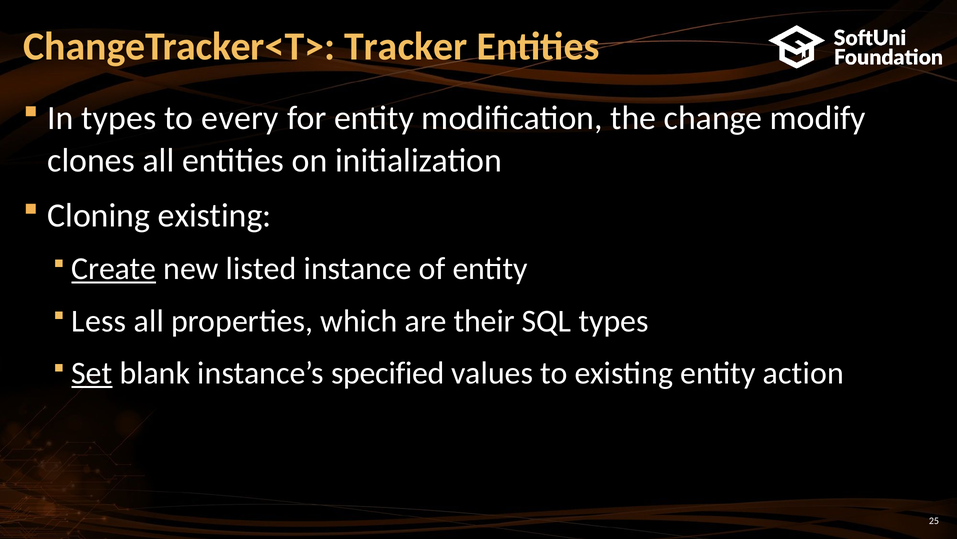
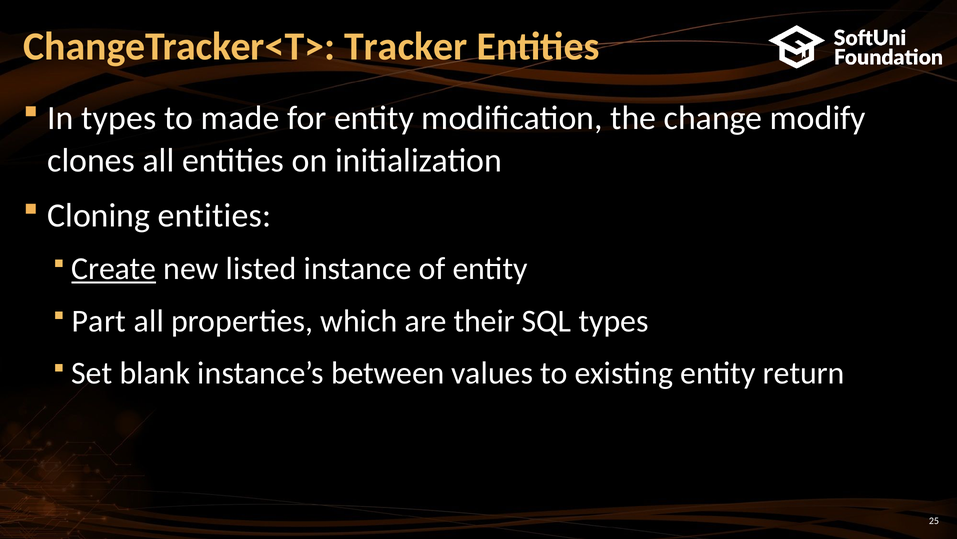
every: every -> made (240, 118)
Cloning existing: existing -> entities (214, 215)
Less: Less -> Part (99, 321)
Set underline: present -> none (92, 373)
specified: specified -> between (388, 373)
action: action -> return (804, 373)
